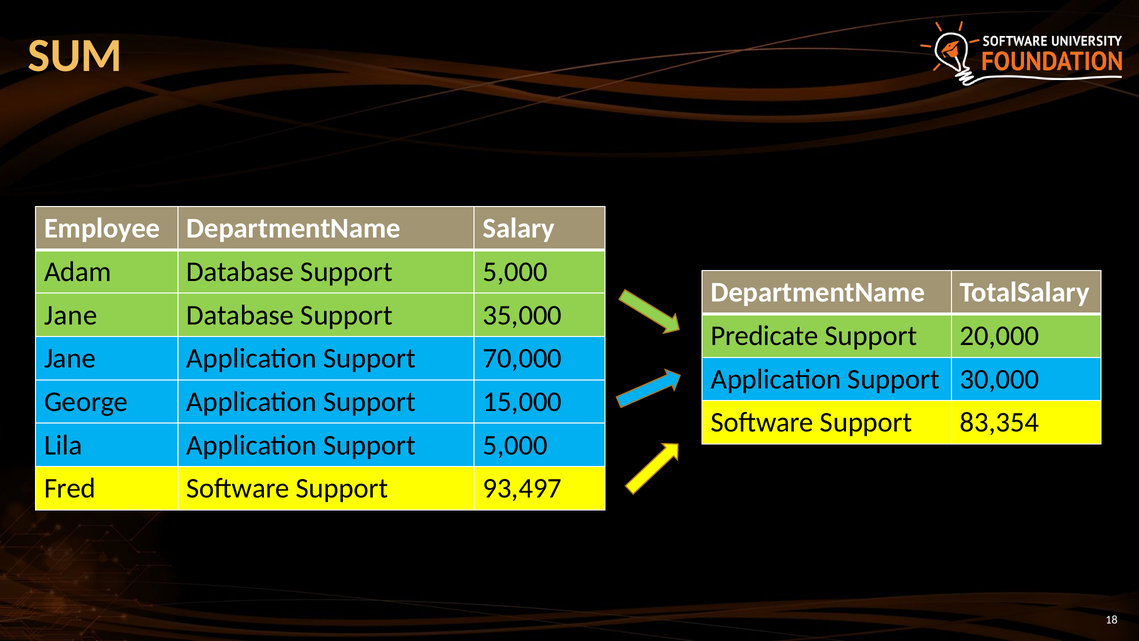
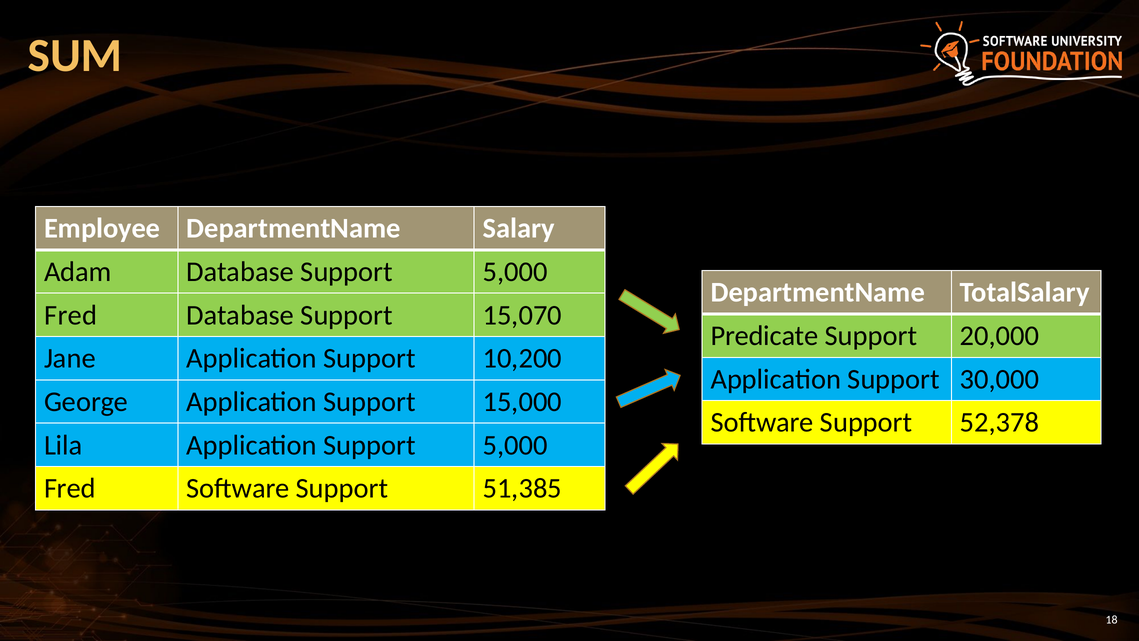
Jane: Jane -> Fred (71, 315)
35,000: 35,000 -> 15,070 (522, 315)
70,000: 70,000 -> 10,200 (522, 358)
83,354: 83,354 -> 52,378 (999, 422)
93,497: 93,497 -> 51,385 (522, 488)
